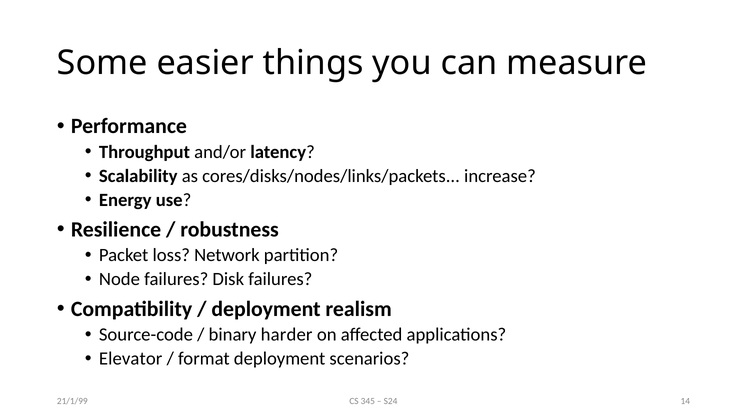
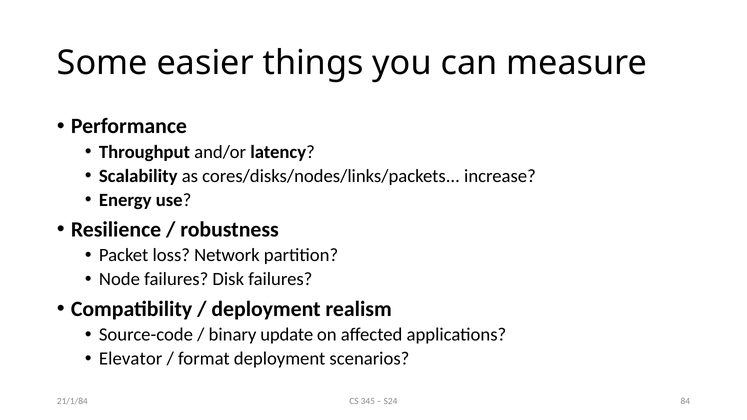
harder: harder -> update (287, 335)
14: 14 -> 84 (685, 401)
21/1/99: 21/1/99 -> 21/1/84 (72, 401)
